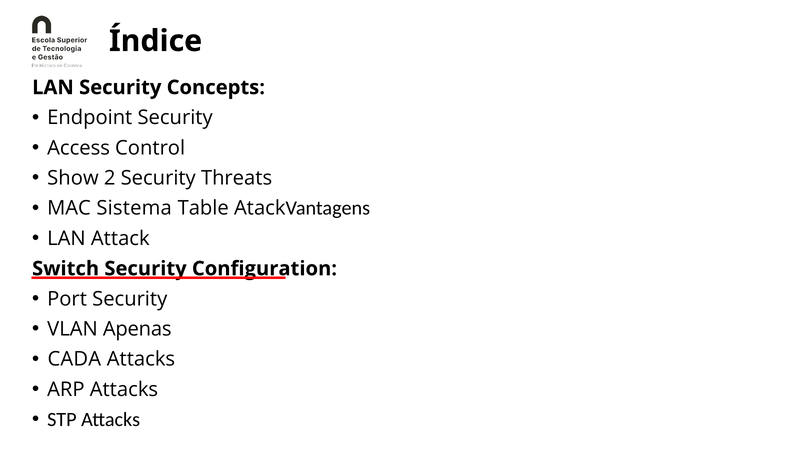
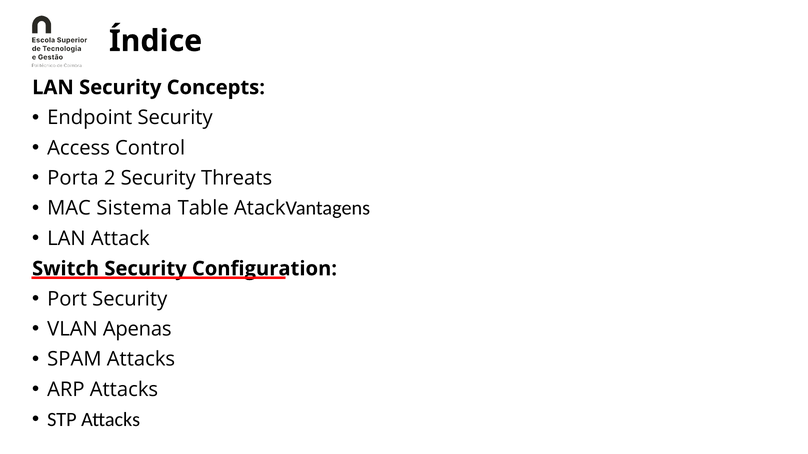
Show: Show -> Porta (73, 178)
CADA: CADA -> SPAM (74, 360)
